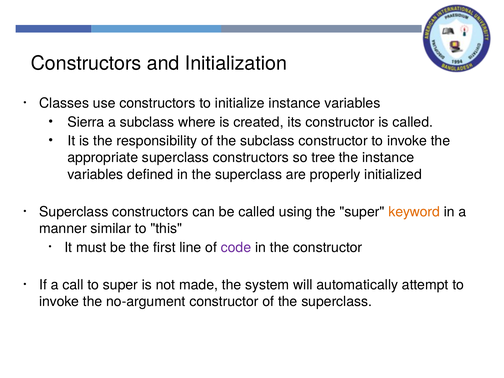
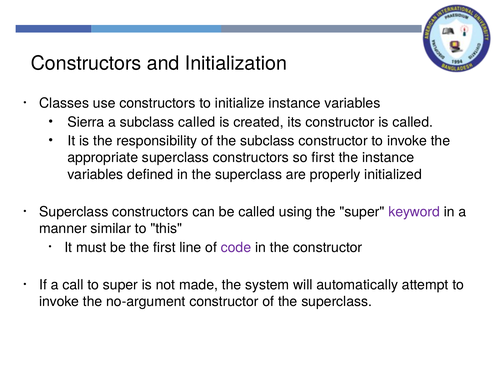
subclass where: where -> called (197, 122)
so tree: tree -> first (323, 158)
keyword colour: orange -> purple (414, 212)
